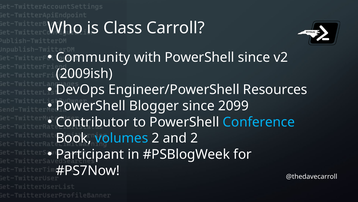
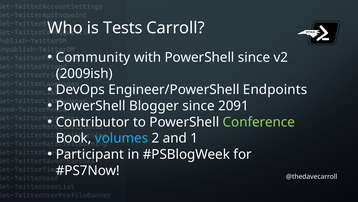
Class: Class -> Tests (123, 28)
Resources: Resources -> Endpoints (275, 90)
2099: 2099 -> 2091 (233, 106)
Conference colour: light blue -> light green (259, 122)
and 2: 2 -> 1 (194, 138)
